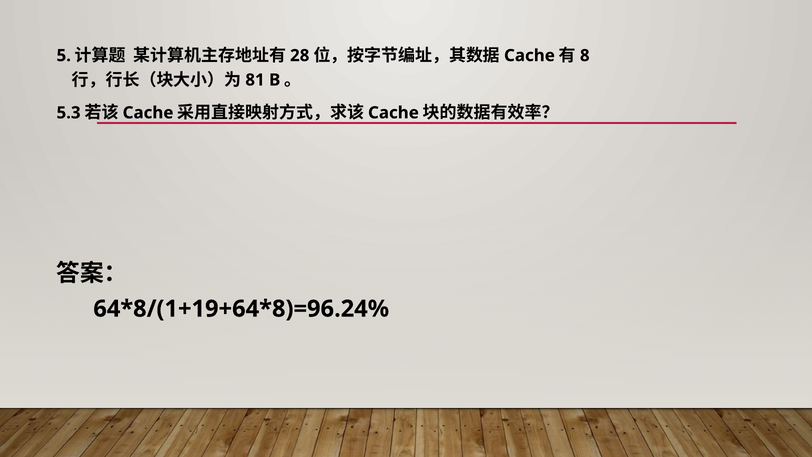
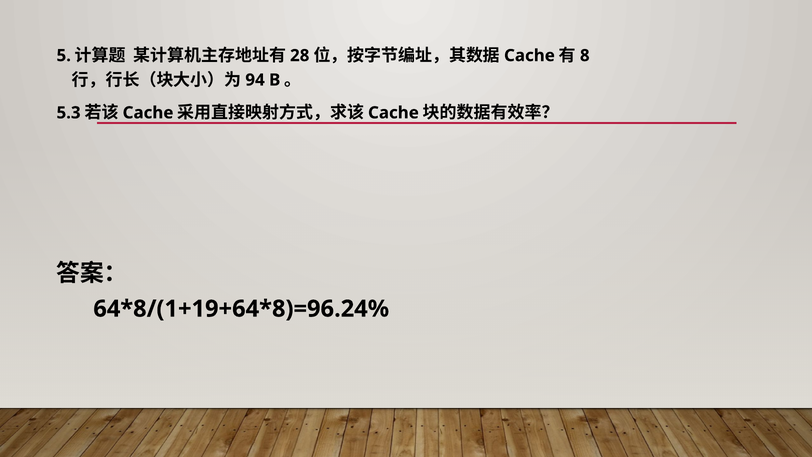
81: 81 -> 94 (255, 80)
